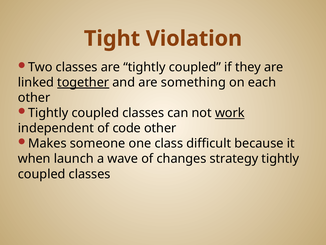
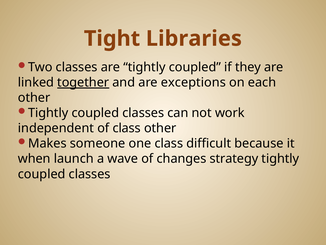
Violation: Violation -> Libraries (194, 38)
something: something -> exceptions (193, 82)
work underline: present -> none (230, 113)
of code: code -> class (127, 128)
